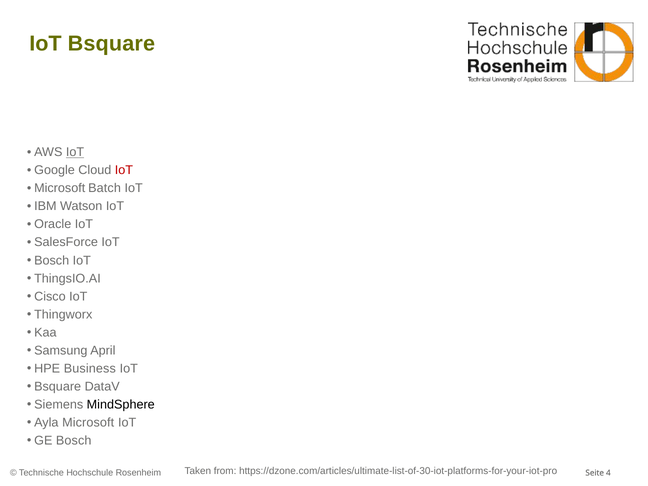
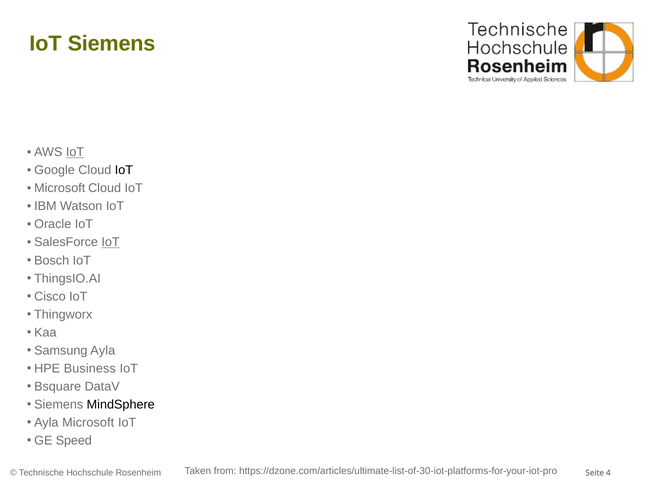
Bsquare: Bsquare -> Siemens (112, 44)
IoT colour: red -> black (124, 170)
Microsoft Batch: Batch -> Cloud (105, 188)
IoT underline: none -> present (111, 242)
Samsung April: April -> Ayla (103, 350)
GE Bosch: Bosch -> Speed (74, 440)
